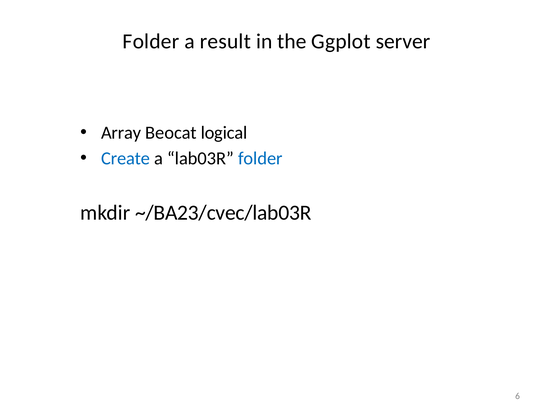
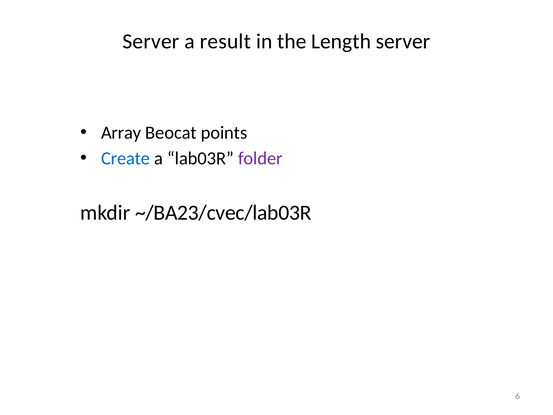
Folder: Folder -> Server (151, 41)
Ggplot: Ggplot -> Length (341, 41)
logical: logical -> points (224, 133)
folder colour: blue -> purple (260, 158)
